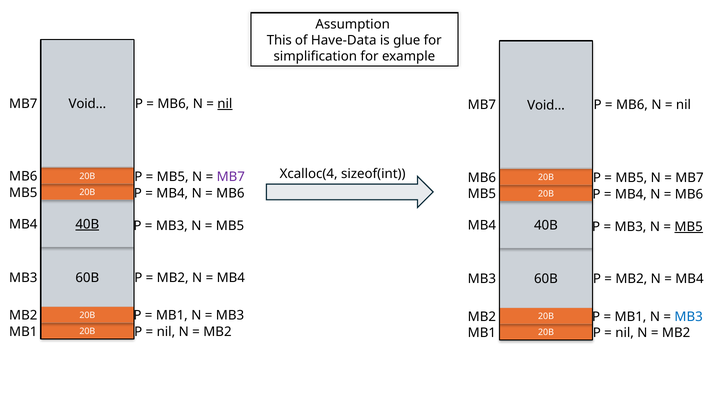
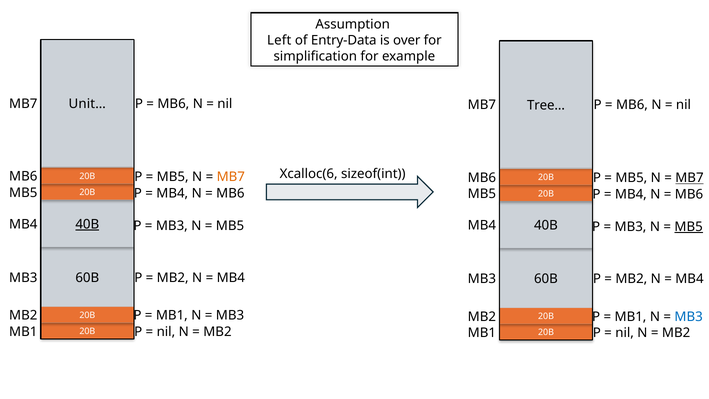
This: This -> Left (279, 40)
Have-Data: Have-Data -> Entry-Data (344, 40)
glue: glue -> over (407, 40)
nil underline: present -> none (225, 104)
Void…: Void… -> Unit… (87, 104)
Void…: Void… -> Tree… (546, 105)
Xcalloc(4: Xcalloc(4 -> Xcalloc(6 (309, 174)
MB7 colour: purple -> orange (231, 177)
MB7 underline: none -> present (689, 178)
